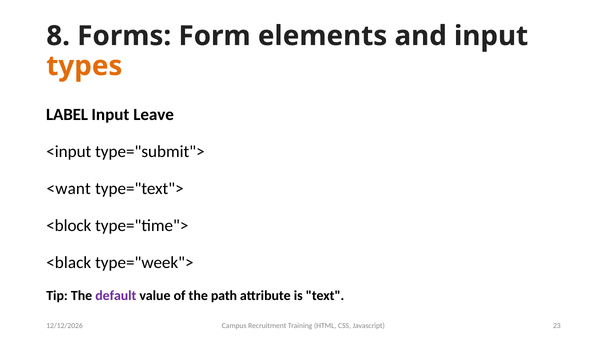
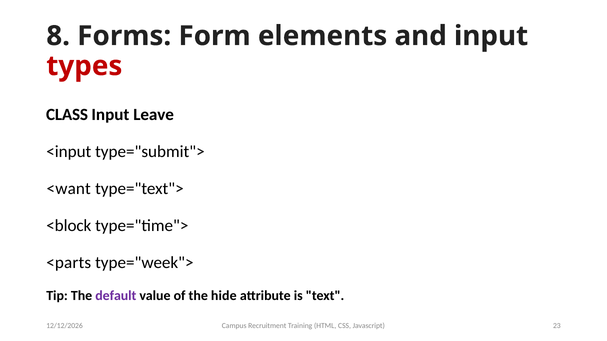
types colour: orange -> red (84, 66)
LABEL: LABEL -> CLASS (67, 115)
<black: <black -> <parts (69, 263)
path: path -> hide (224, 296)
